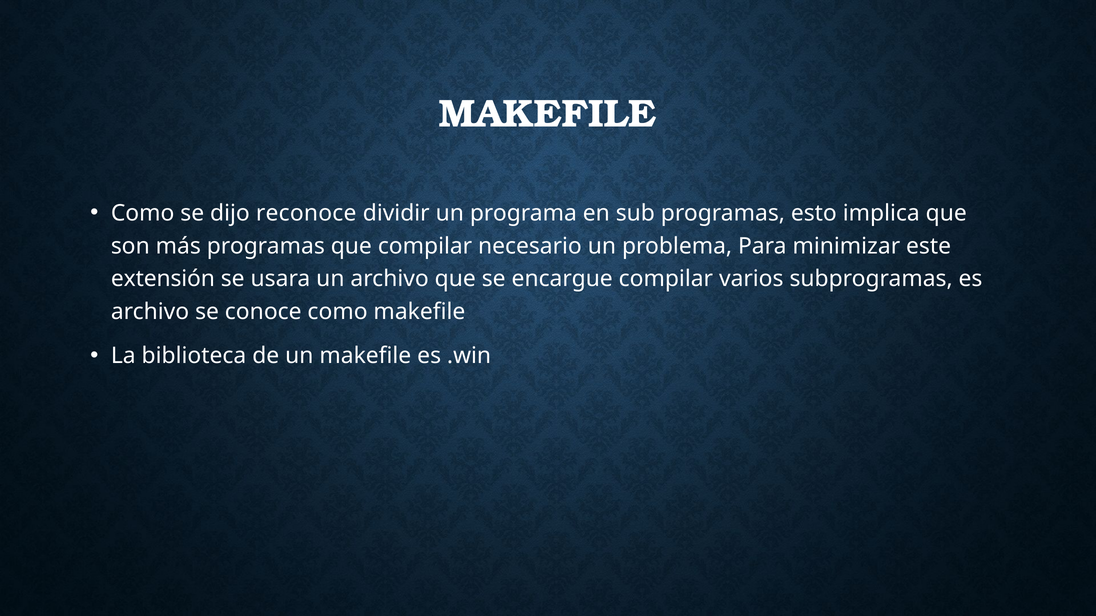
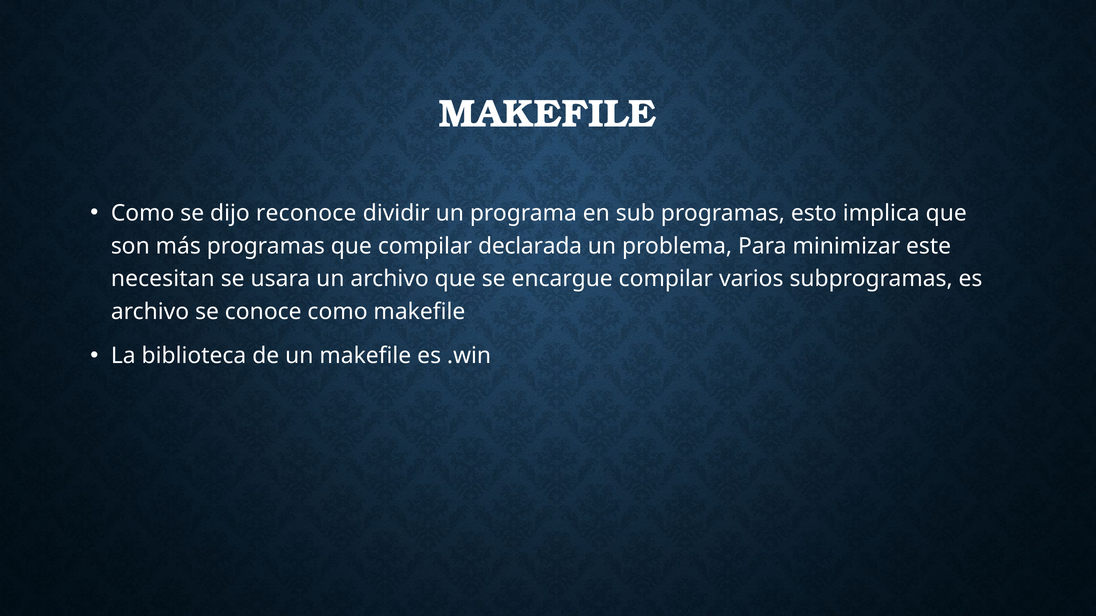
necesario: necesario -> declarada (530, 246)
extensión: extensión -> necesitan (163, 279)
